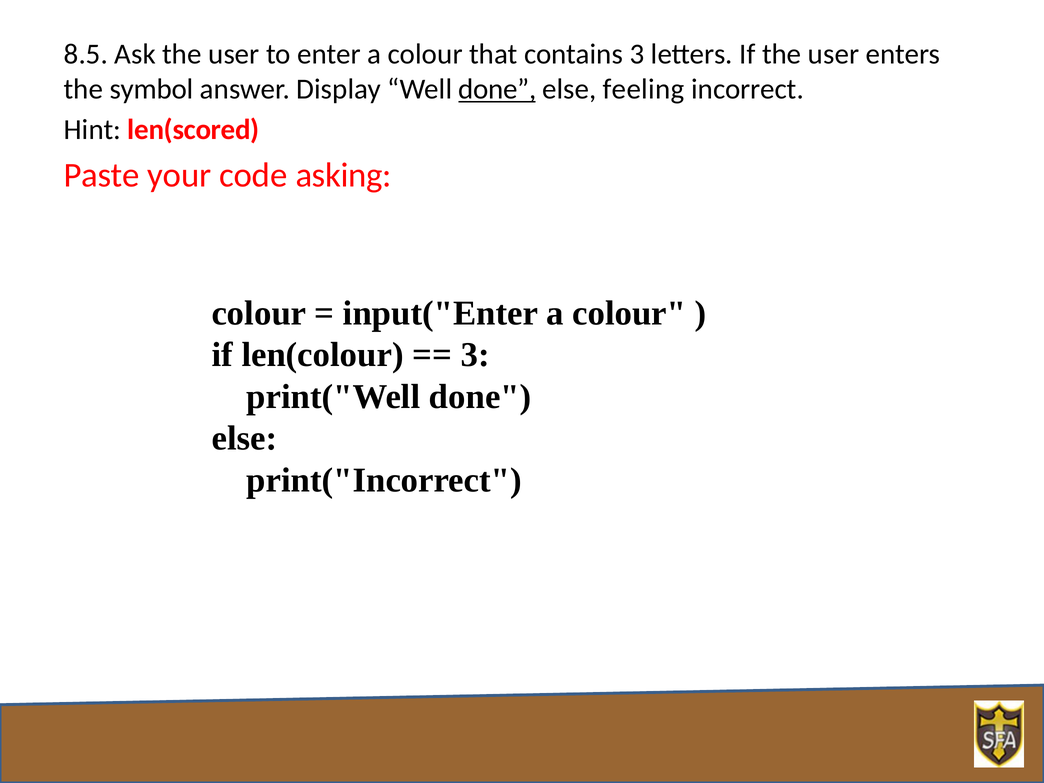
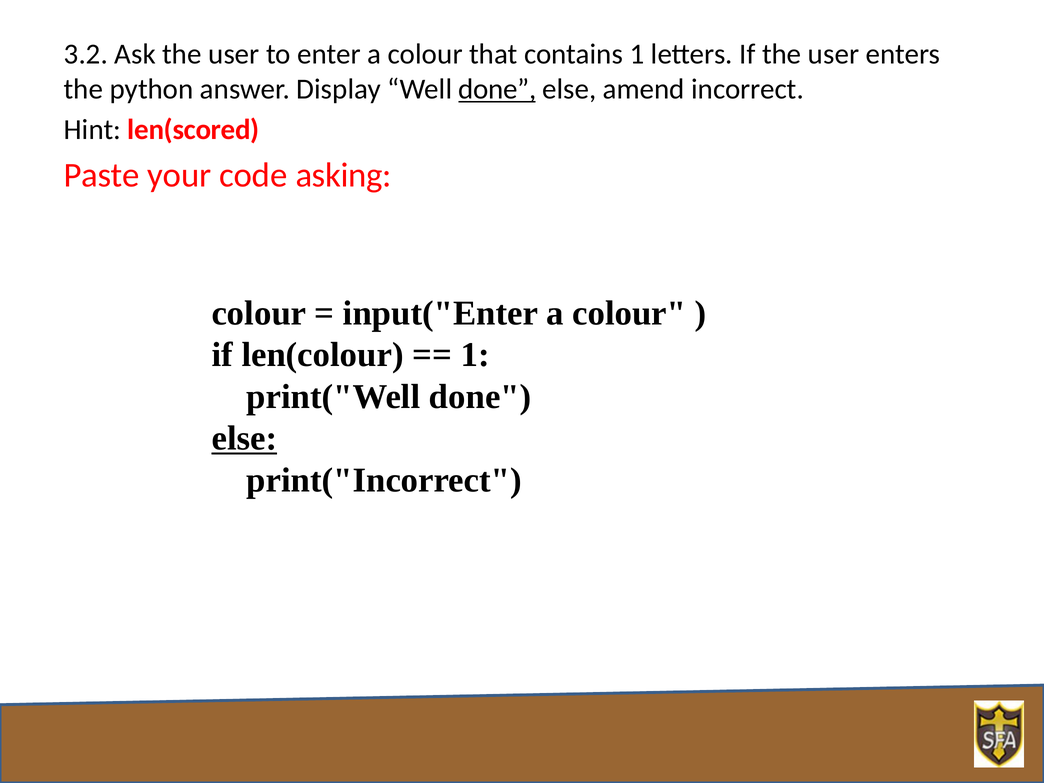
8.5: 8.5 -> 3.2 (86, 54)
contains 3: 3 -> 1 (637, 54)
symbol: symbol -> python (152, 89)
feeling: feeling -> amend (644, 89)
3: 3 -> 1 (475, 355)
else underline: none -> present (244, 438)
